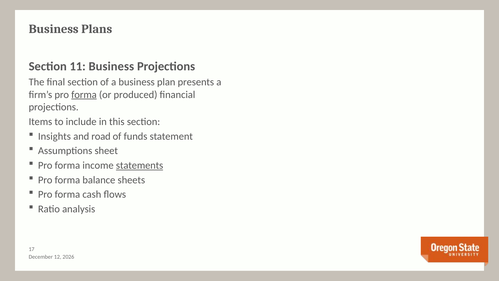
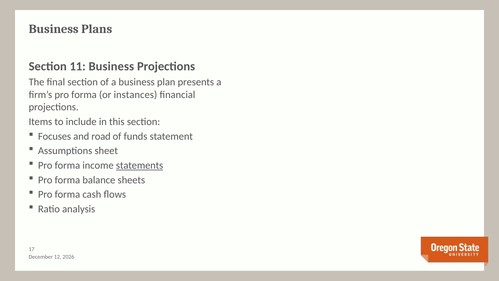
forma underline: present -> none (84, 95)
produced: produced -> instances (135, 95)
Insights: Insights -> Focuses (55, 136)
